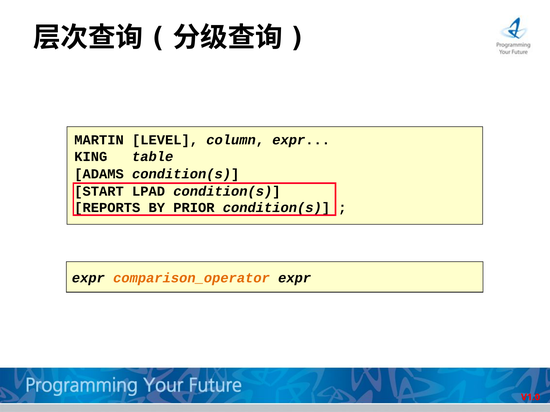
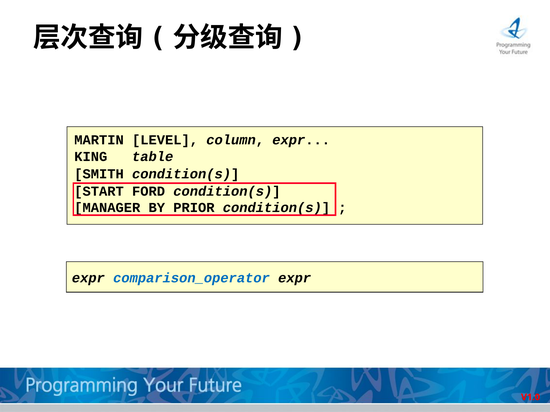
ADAMS: ADAMS -> SMITH (99, 174)
LPAD: LPAD -> FORD (149, 191)
REPORTS: REPORTS -> MANAGER (107, 208)
comparison_operator colour: orange -> blue (192, 278)
